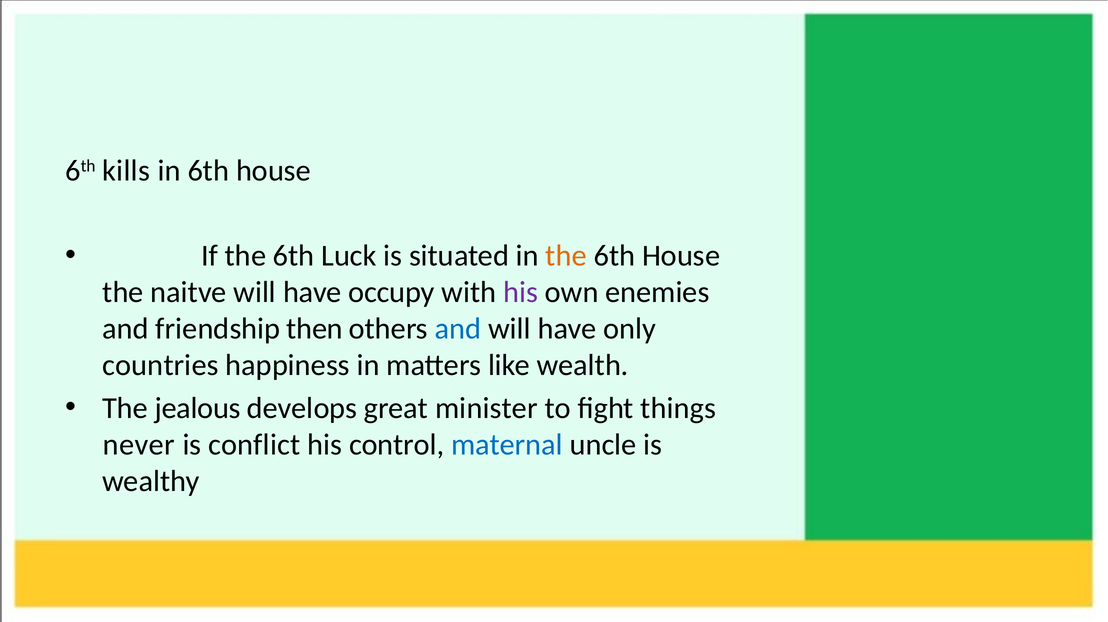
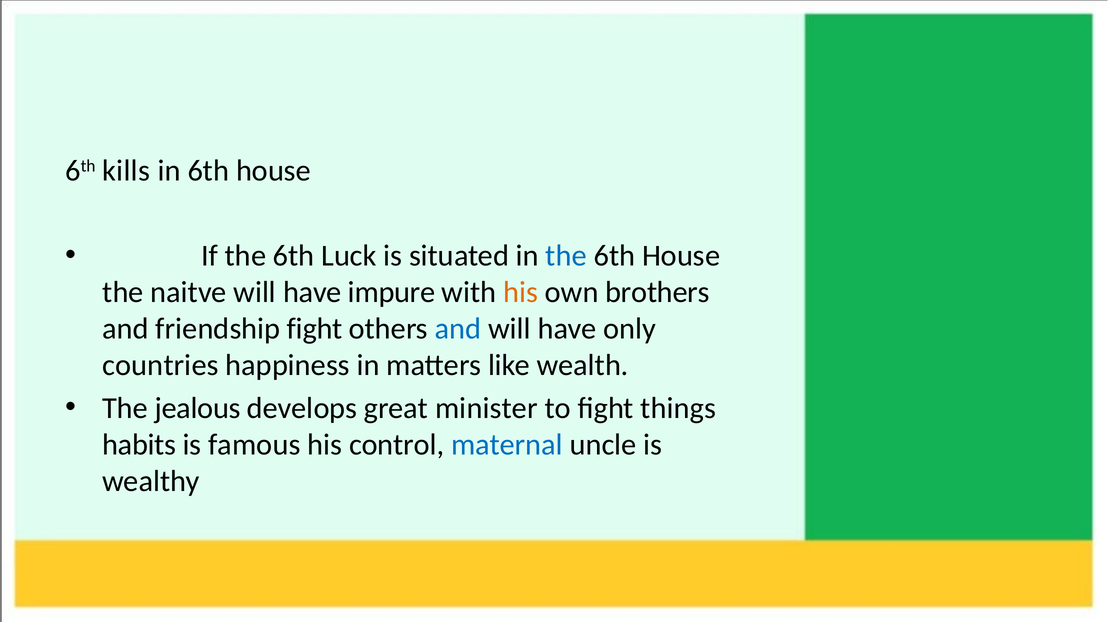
the colour: orange -> blue (566, 256)
occupy: occupy -> impure (392, 292)
his colour: purple -> orange (521, 292)
enemies: enemies -> brothers (657, 292)
friendship then: then -> fight (315, 329)
never: never -> habits (139, 445)
conflict: conflict -> famous (254, 445)
